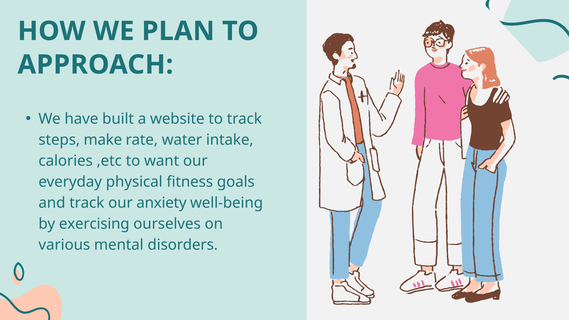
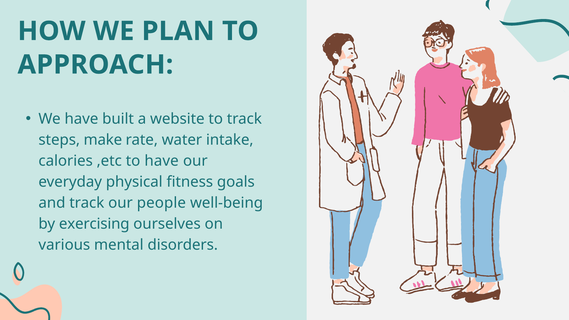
to want: want -> have (162, 161)
anxiety: anxiety -> people (161, 203)
